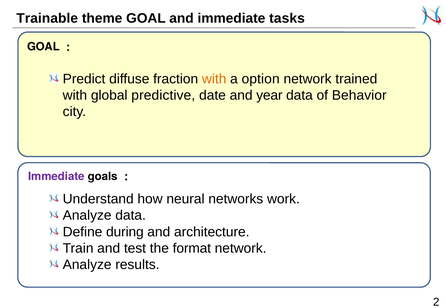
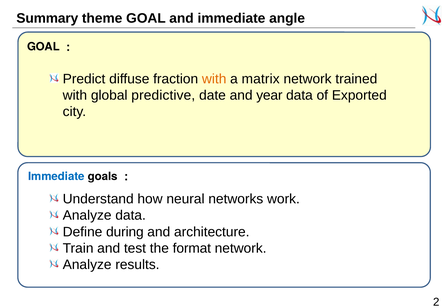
Trainable: Trainable -> Summary (47, 18)
tasks: tasks -> angle (287, 18)
option: option -> matrix (261, 79)
Behavior: Behavior -> Exported (359, 96)
Immediate colour: purple -> blue (56, 177)
